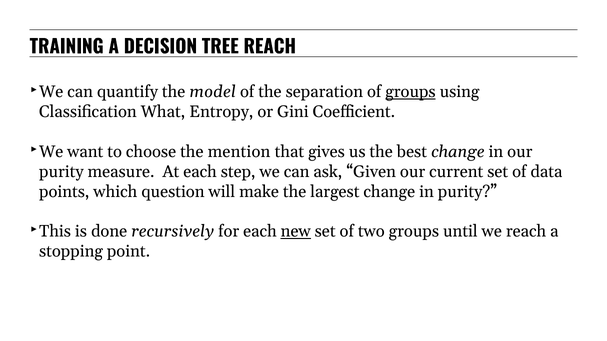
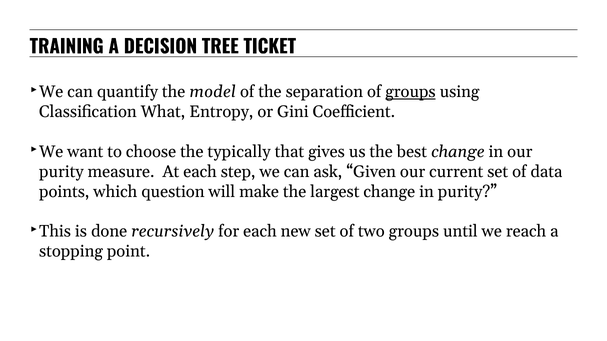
TREE REACH: REACH -> TICKET (270, 47)
mention: mention -> typically (239, 152)
new underline: present -> none (296, 231)
